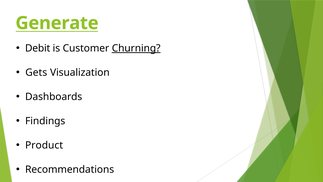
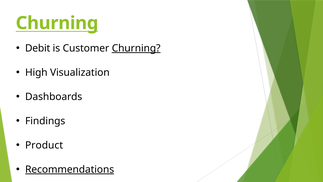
Generate: Generate -> Churning (57, 23)
Gets: Gets -> High (36, 72)
Recommendations underline: none -> present (70, 169)
